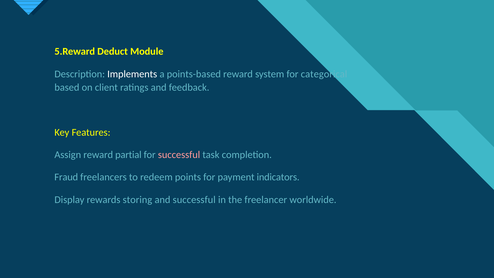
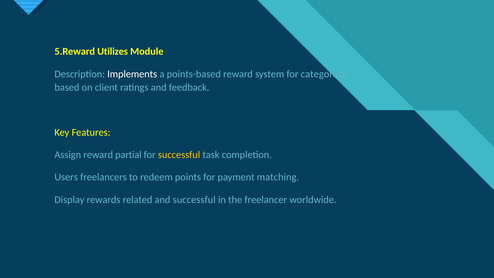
Deduct: Deduct -> Utilizes (113, 52)
successful colour: pink -> yellow (179, 155)
Fraud: Fraud -> Users (66, 177)
indicators: indicators -> matching (278, 177)
storing: storing -> related (138, 200)
